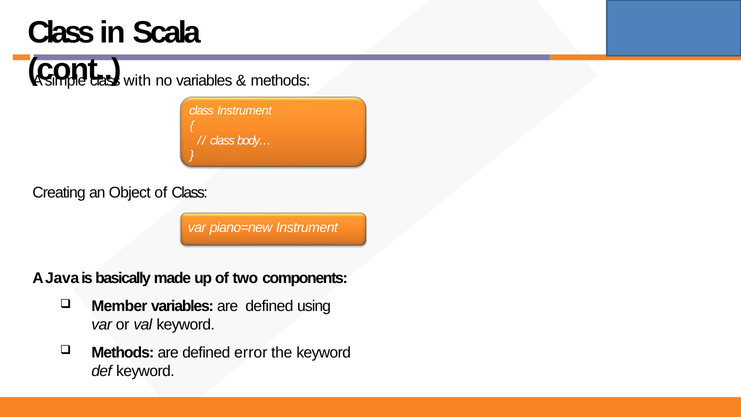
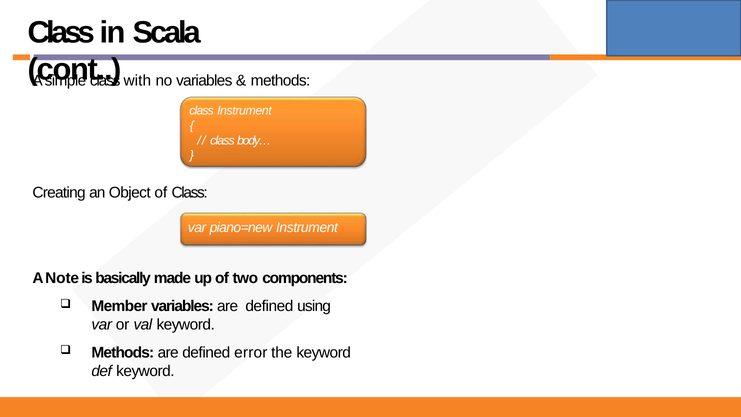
Java: Java -> Note (62, 278)
